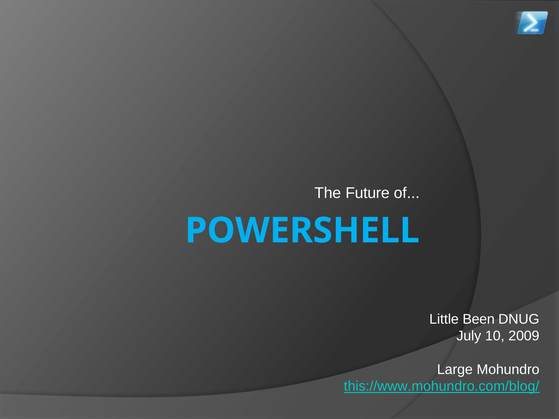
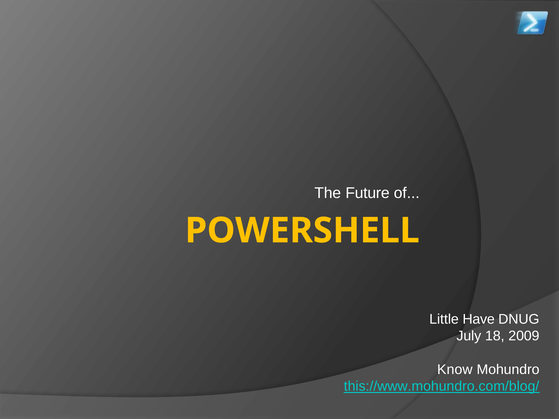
POWERSHELL colour: light blue -> yellow (302, 231)
Been: Been -> Have (479, 319)
10: 10 -> 18 (495, 336)
Large: Large -> Know (455, 370)
